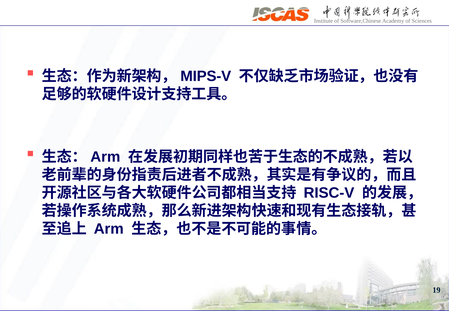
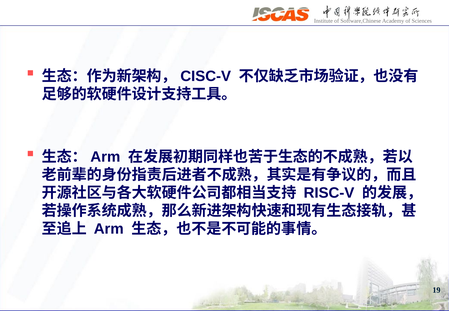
MIPS-V: MIPS-V -> CISC-V (206, 76)
